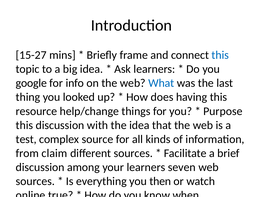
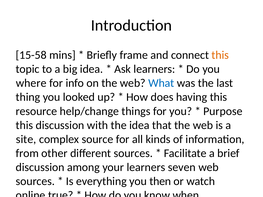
15-27: 15-27 -> 15-58 (31, 55)
this colour: blue -> orange (220, 55)
google: google -> where (31, 83)
test: test -> site (26, 139)
claim: claim -> other (54, 153)
